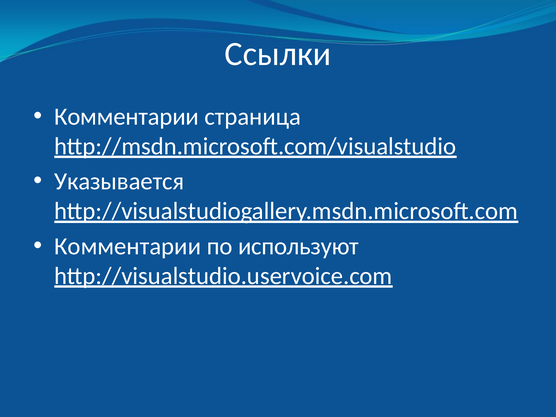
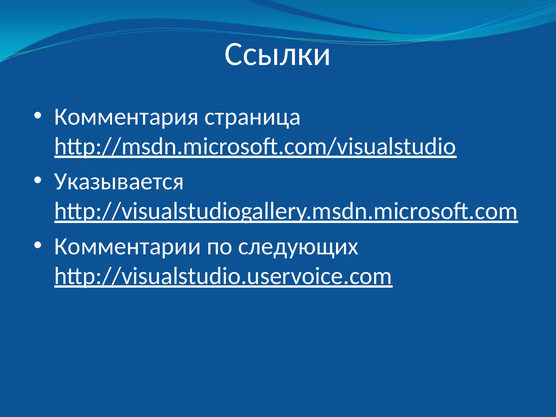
Комментарии: Комментарии -> Комментария (127, 117)
используют: используют -> следующих (298, 246)
